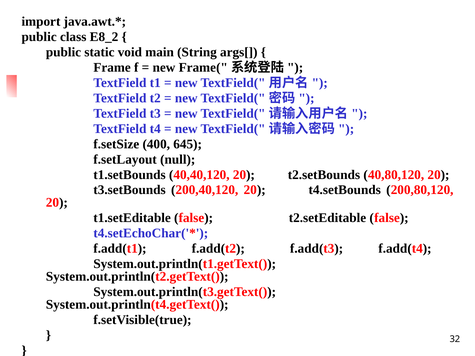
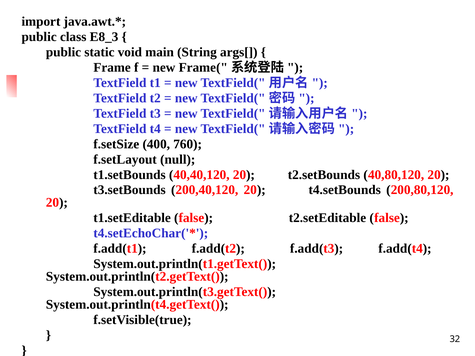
E8_2: E8_2 -> E8_3 (104, 37)
645: 645 -> 760 (188, 144)
